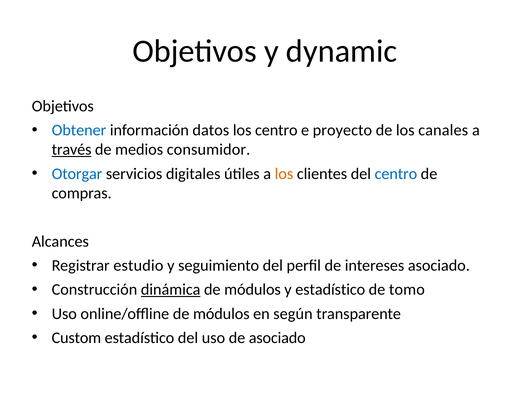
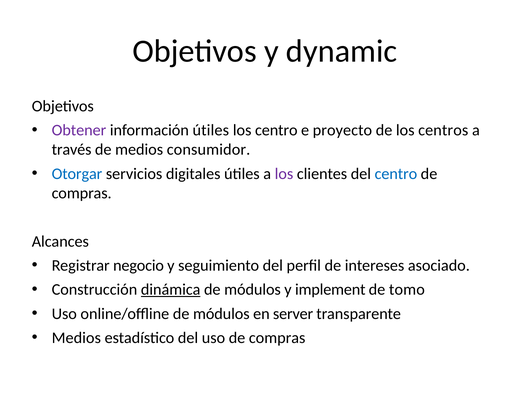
Obtener colour: blue -> purple (79, 130)
información datos: datos -> útiles (211, 130)
canales: canales -> centros (443, 130)
través underline: present -> none (72, 150)
los colour: orange -> purple (284, 174)
estudio: estudio -> negocio (139, 266)
y estadístico: estadístico -> implement (330, 290)
según: según -> server (293, 314)
Custom: Custom -> Medios (76, 338)
uso de asociado: asociado -> compras (277, 338)
